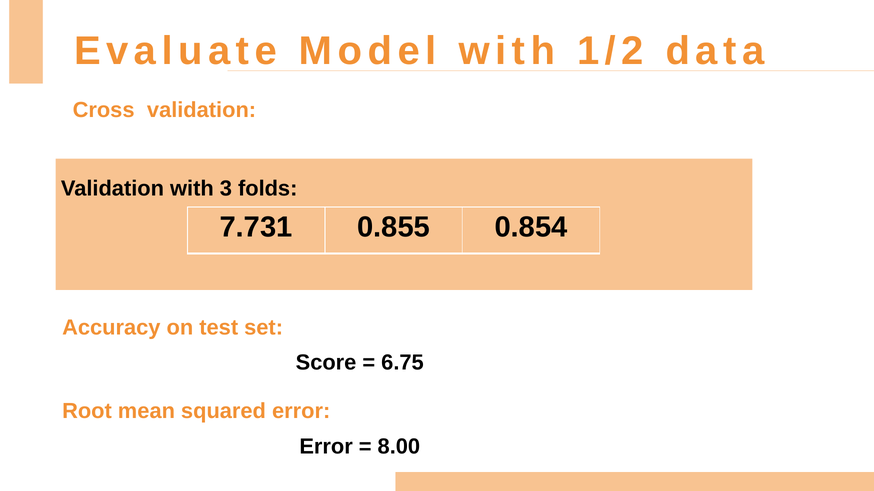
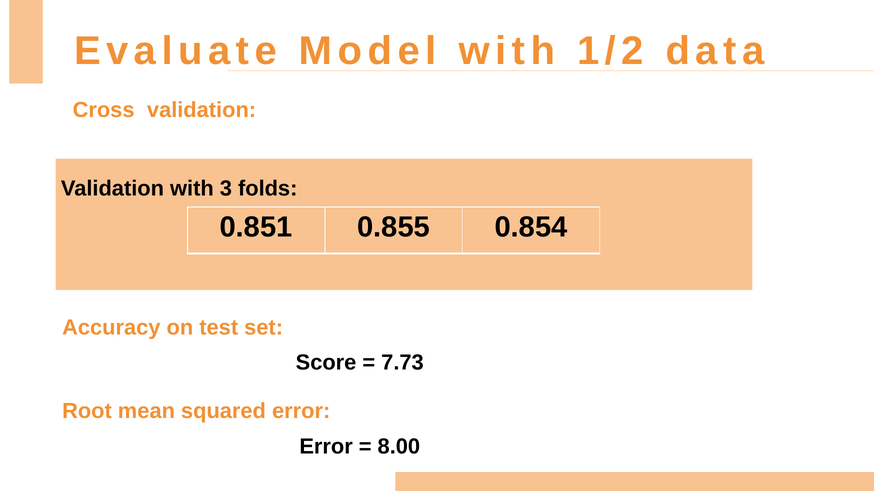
7.731: 7.731 -> 0.851 (256, 227)
6.75: 6.75 -> 7.73 (402, 363)
